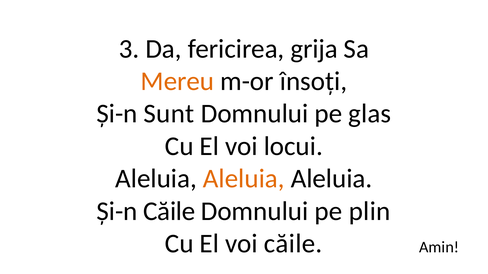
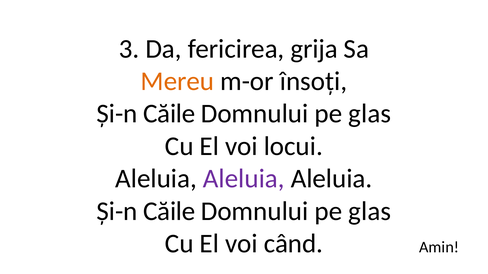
Sunt: Sunt -> Căile (169, 114)
Aleluia colour: orange -> purple (244, 179)
plin: plin -> glas (370, 211)
voi căile: căile -> când (293, 244)
